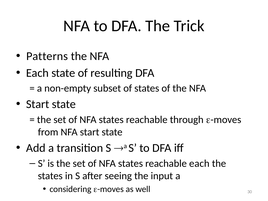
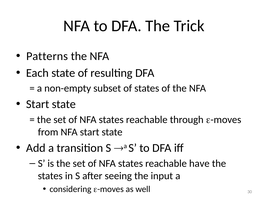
reachable each: each -> have (199, 163)
